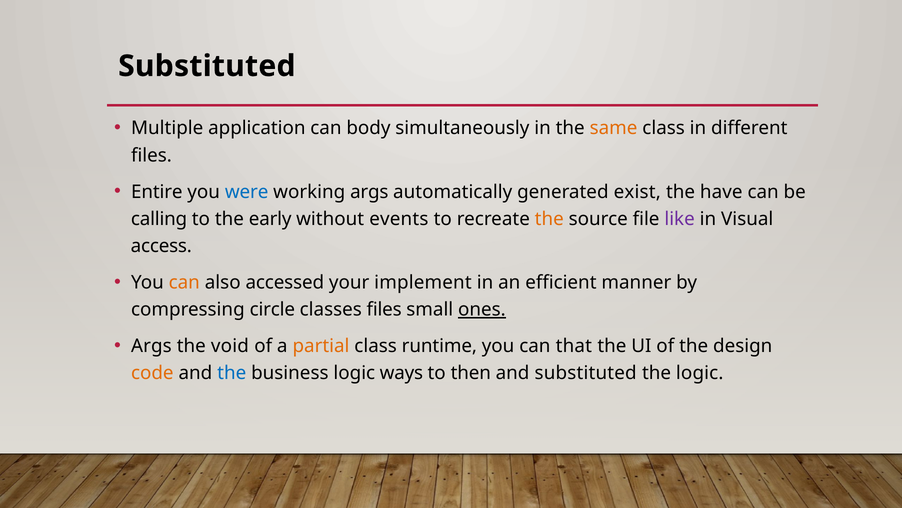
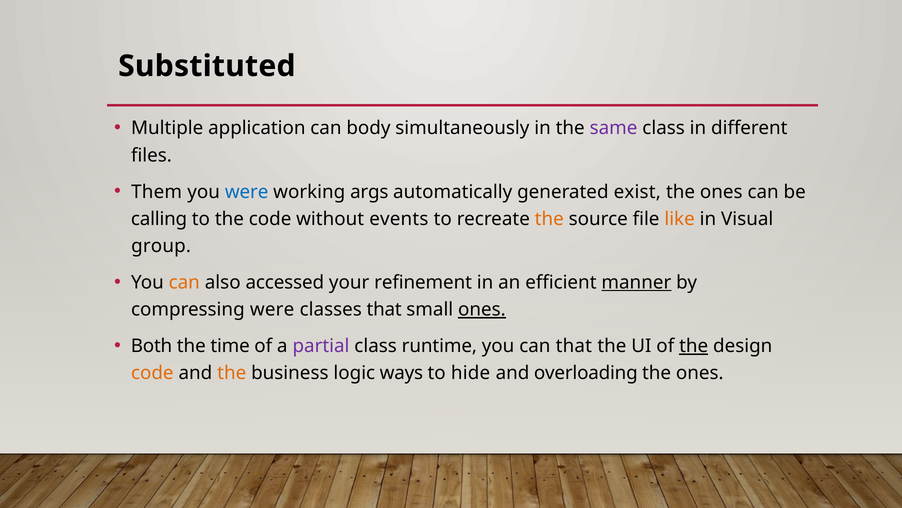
same colour: orange -> purple (614, 128)
Entire: Entire -> Them (157, 192)
have: have -> ones (721, 192)
the early: early -> code (270, 219)
like colour: purple -> orange (680, 219)
access: access -> group (161, 246)
implement: implement -> refinement (423, 282)
manner underline: none -> present (636, 282)
compressing circle: circle -> were (272, 309)
classes files: files -> that (384, 309)
Args: Args -> Both (152, 346)
void: void -> time (230, 346)
partial colour: orange -> purple (321, 346)
the underline: none -> present (694, 346)
the colour: blue -> orange (232, 373)
then: then -> hide (471, 373)
and substituted: substituted -> overloading (586, 373)
logic: logic -> ones (700, 373)
